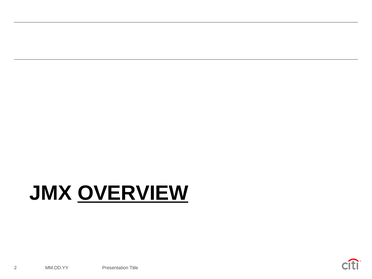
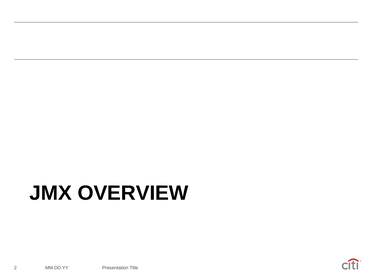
OVERVIEW underline: present -> none (133, 193)
